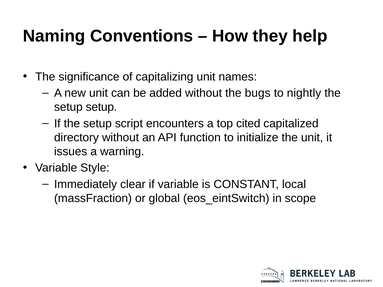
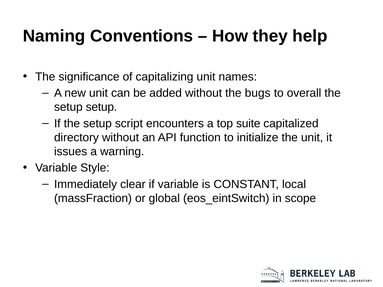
nightly: nightly -> overall (304, 93)
cited: cited -> suite (248, 124)
